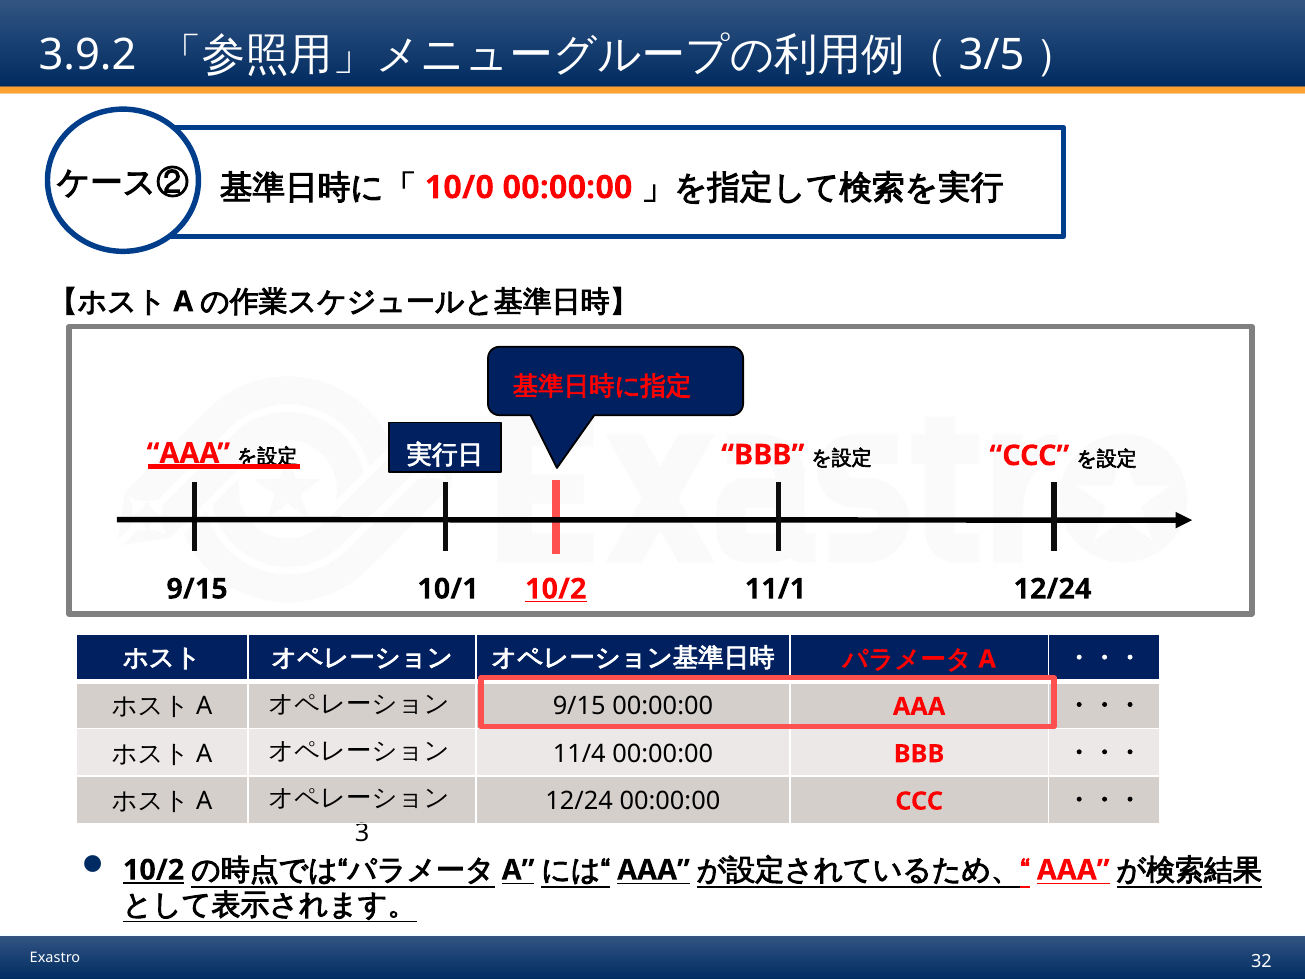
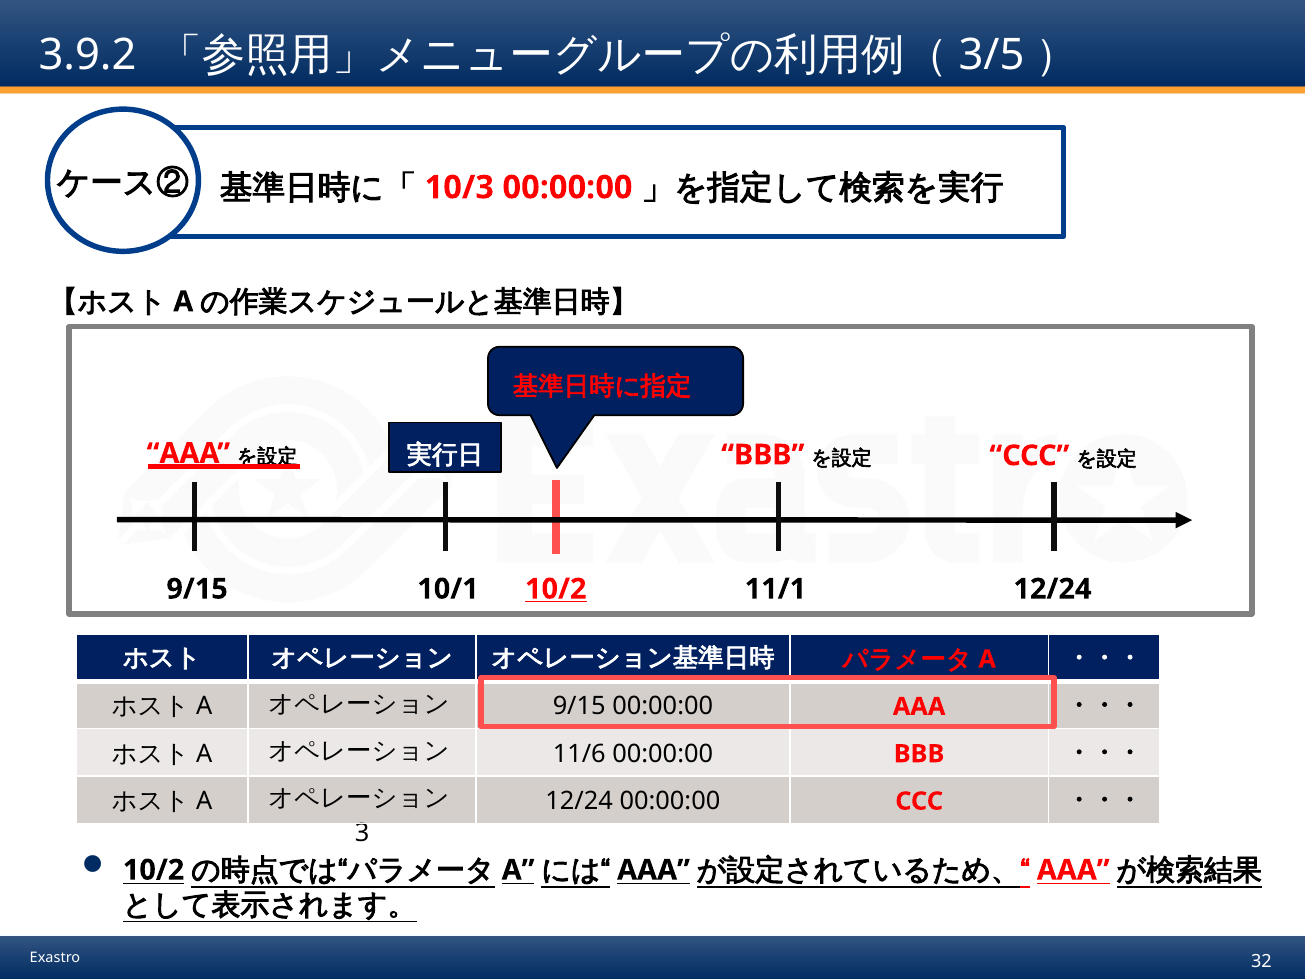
10/0: 10/0 -> 10/3 (459, 187)
11/4: 11/4 -> 11/6 (579, 754)
10/2 underline: present -> none (154, 870)
